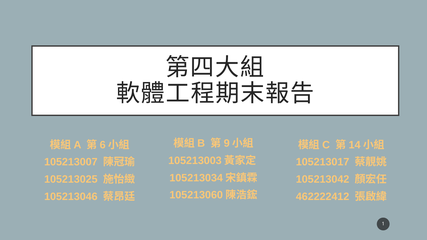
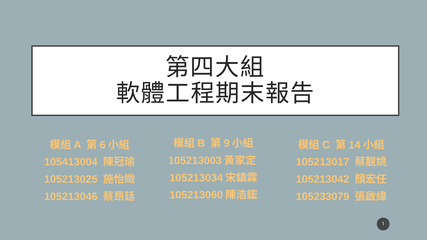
105213007: 105213007 -> 105413004 (71, 162)
462222412: 462222412 -> 105233079 (323, 197)
